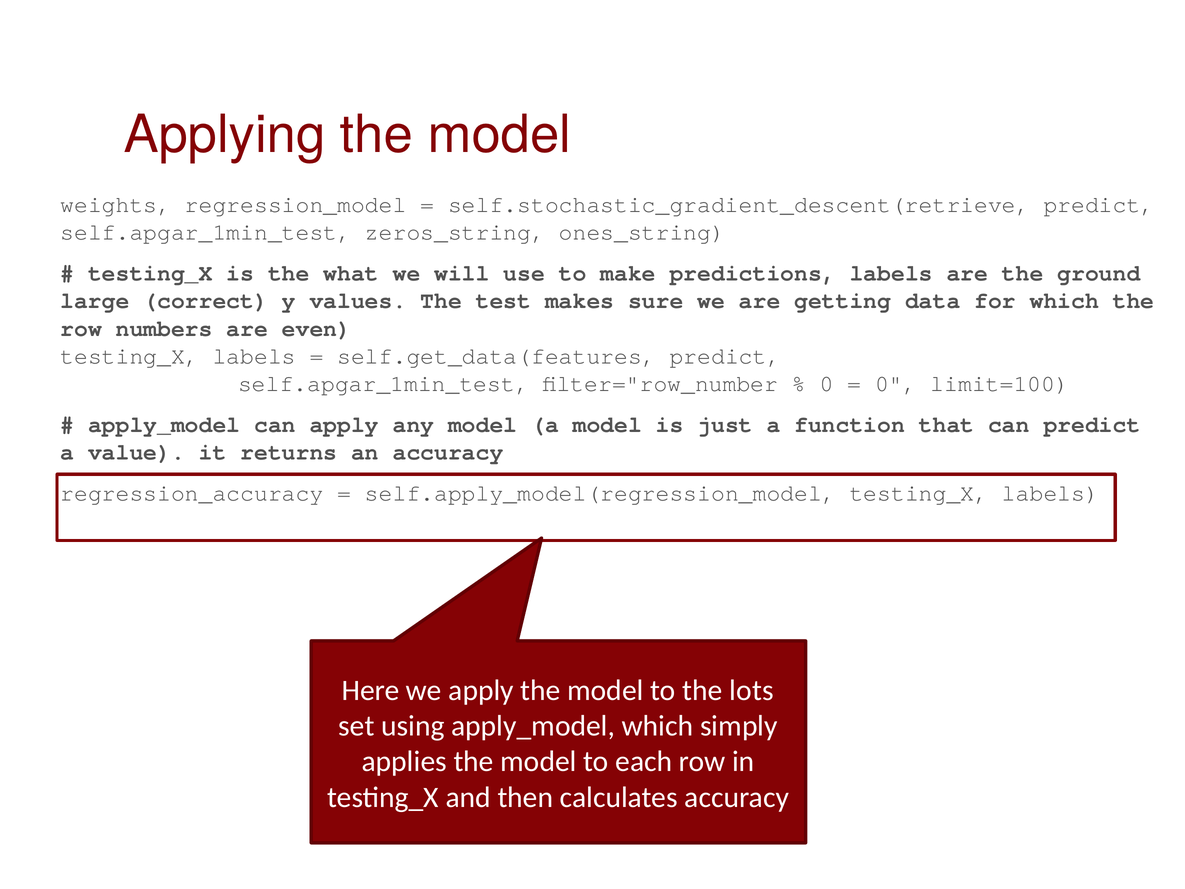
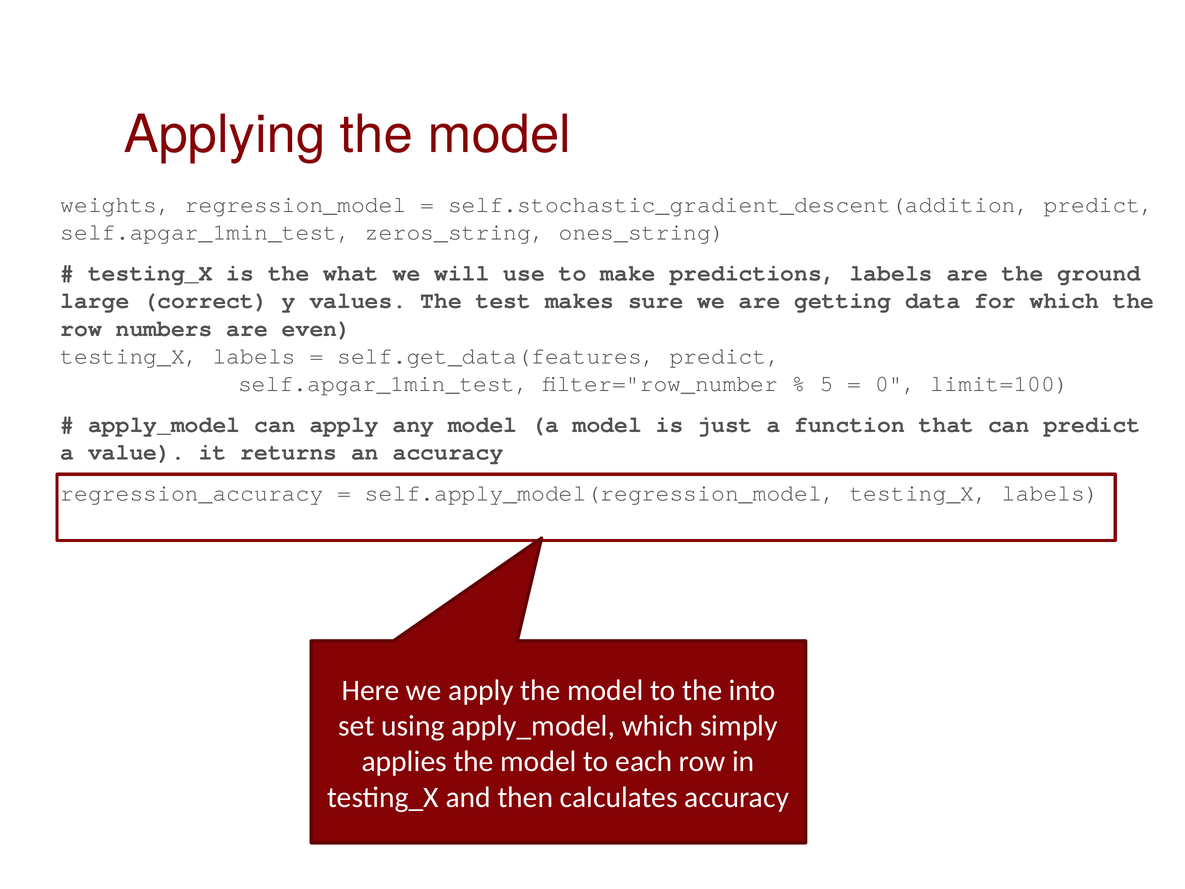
self.stochastic_gradient_descent(retrieve: self.stochastic_gradient_descent(retrieve -> self.stochastic_gradient_descent(addition (739, 205)
0: 0 -> 5 (827, 384)
lots: lots -> into (752, 690)
